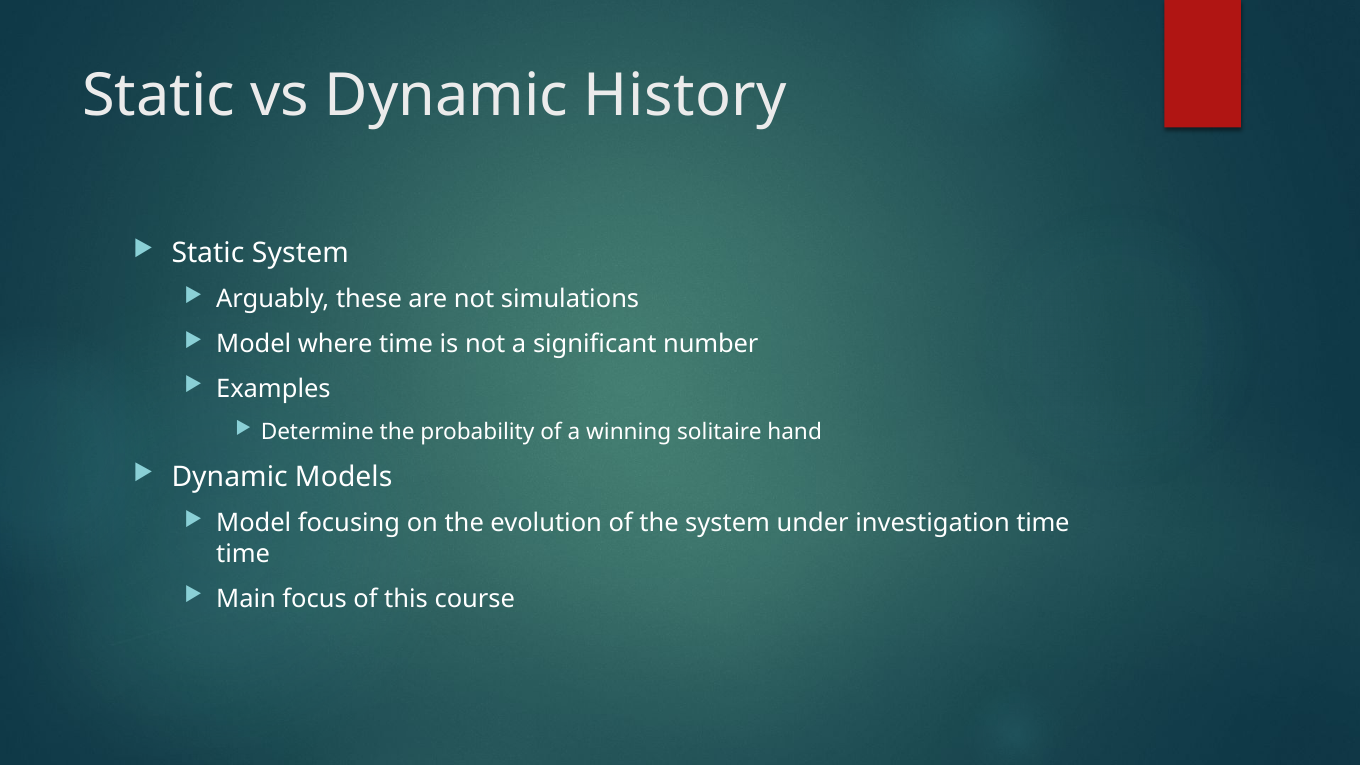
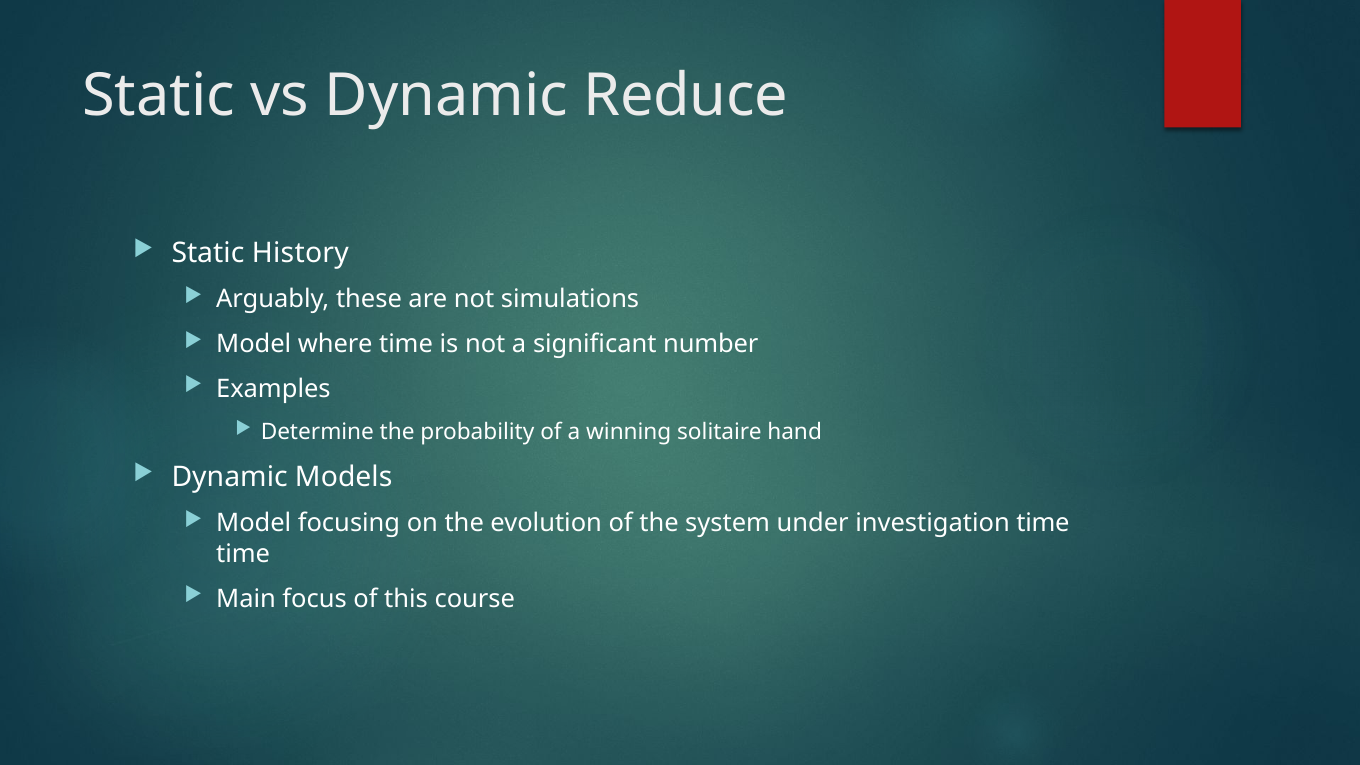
History: History -> Reduce (686, 95)
Static System: System -> History (300, 253)
